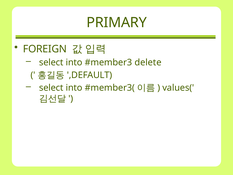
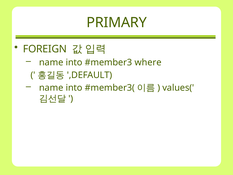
select: select -> name (51, 62)
delete: delete -> where (148, 62)
select: select -> name (51, 88)
